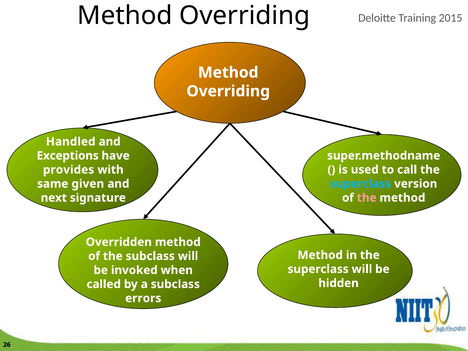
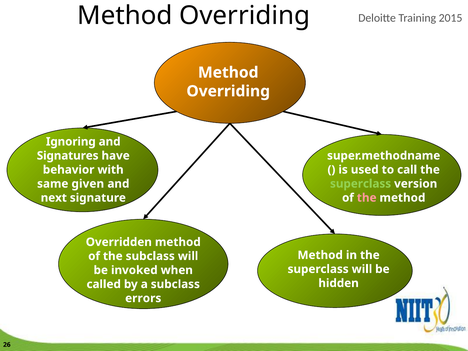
Handled: Handled -> Ignoring (71, 142)
Exceptions: Exceptions -> Signatures (68, 156)
provides: provides -> behavior (69, 170)
superclass colour: light blue -> light green (361, 184)
